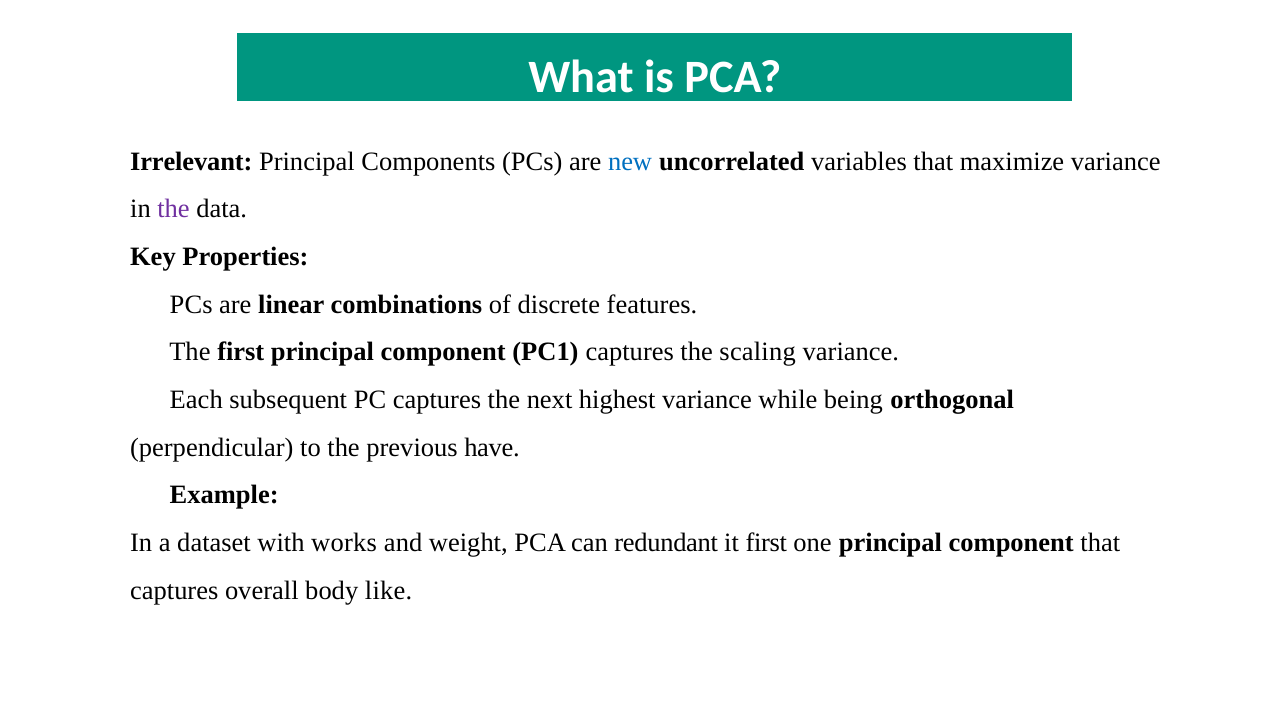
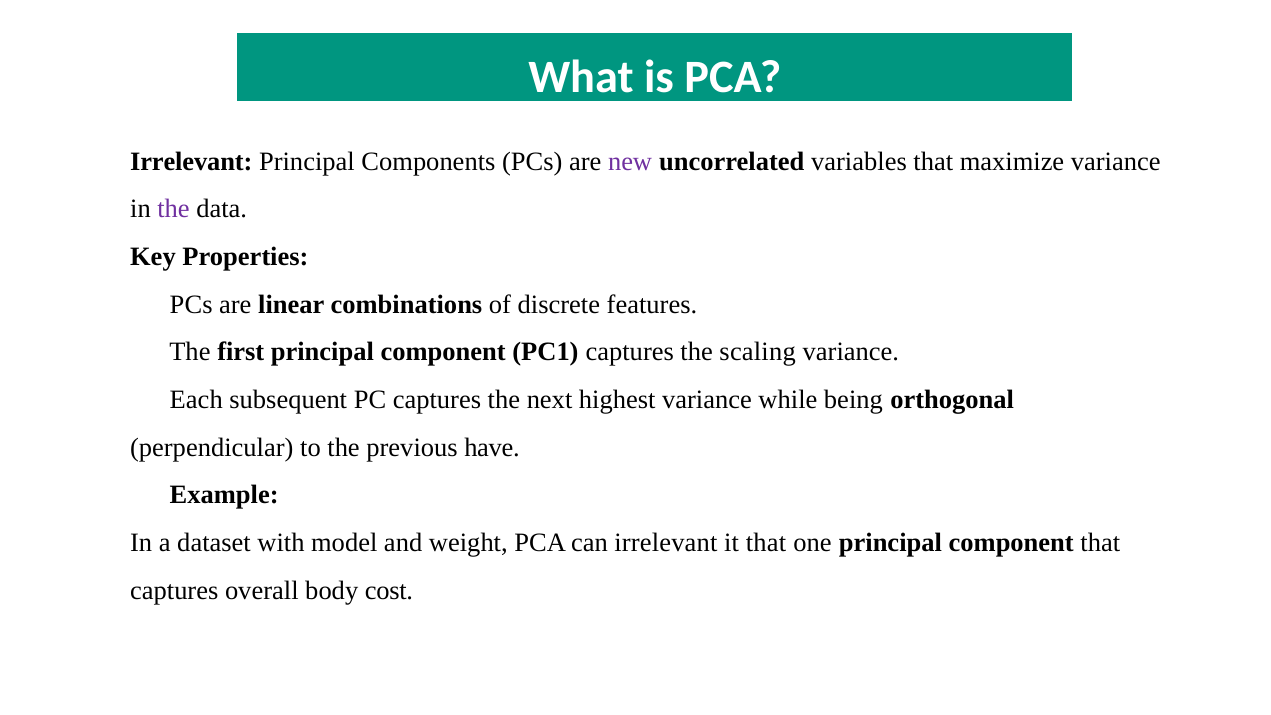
new colour: blue -> purple (630, 162)
works: works -> model (344, 543)
can redundant: redundant -> irrelevant (666, 543)
it first: first -> that (766, 543)
like: like -> cost (389, 591)
